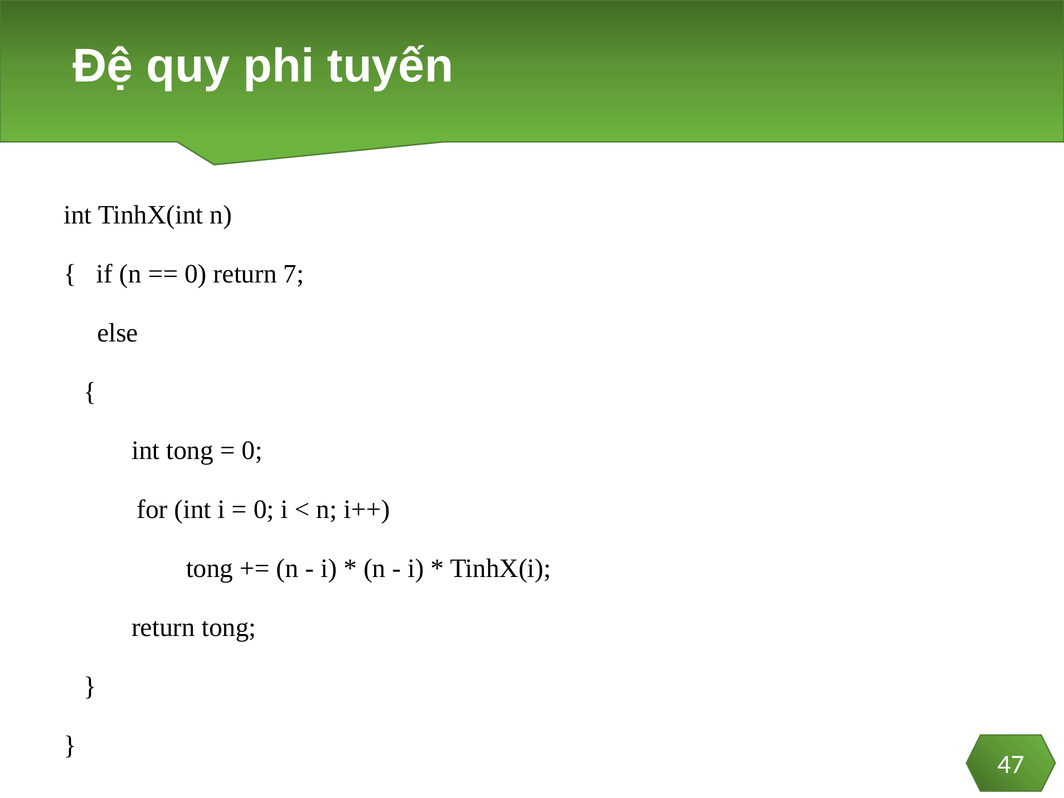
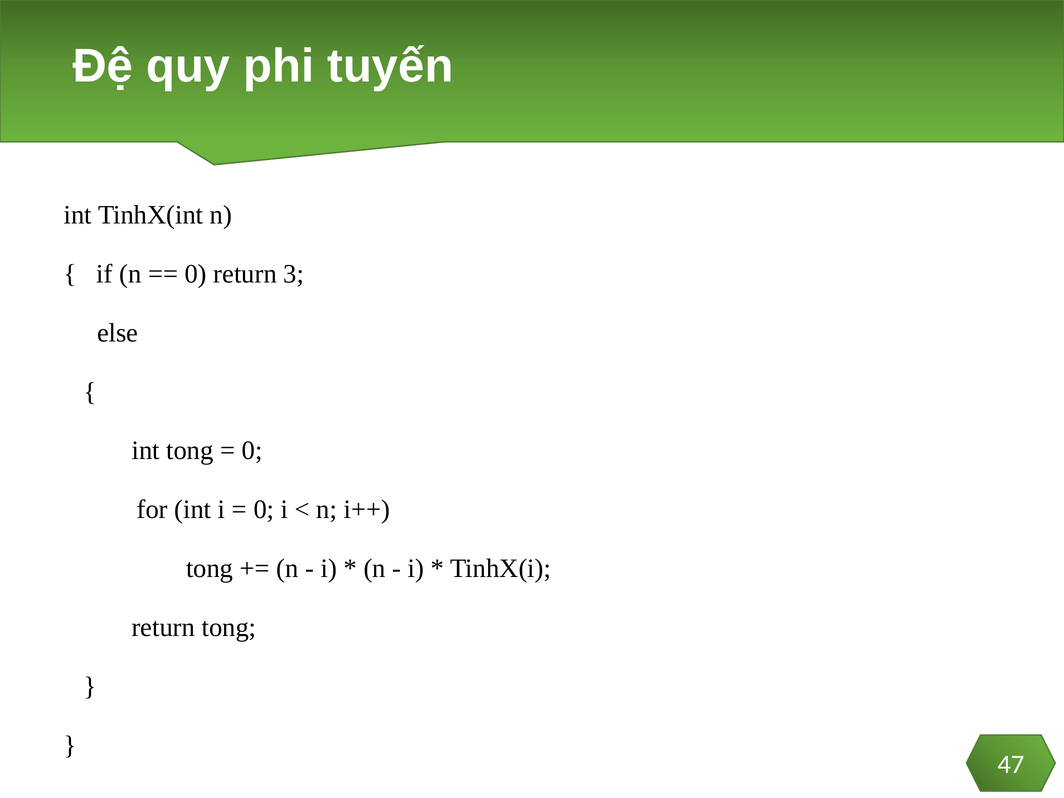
7: 7 -> 3 (294, 274)
